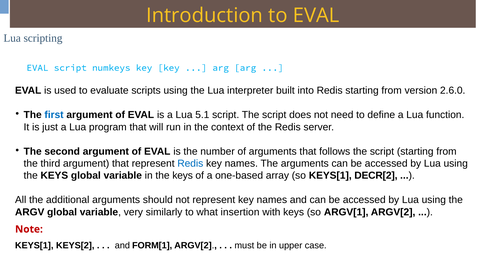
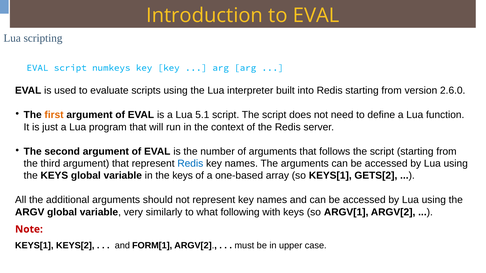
first colour: blue -> orange (54, 115)
DECR[2: DECR[2 -> GETS[2 (376, 176)
insertion: insertion -> following (240, 212)
